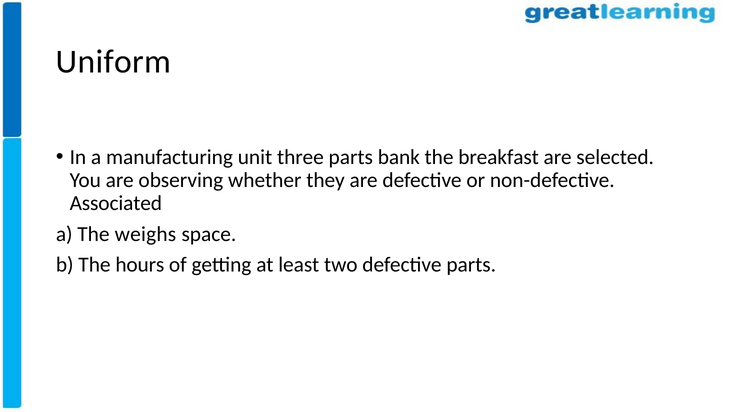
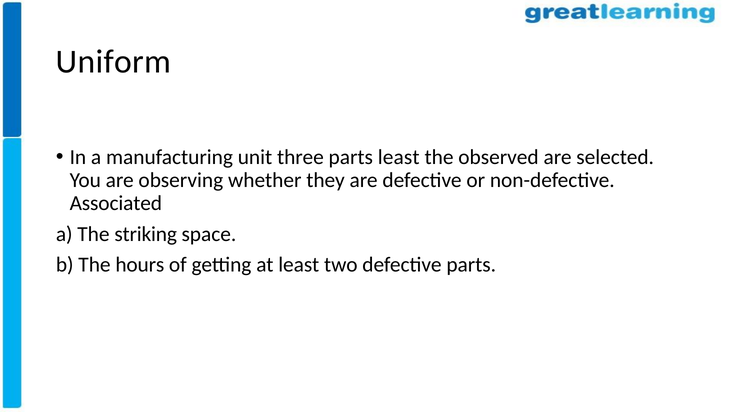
parts bank: bank -> least (399, 157)
breakfast: breakfast -> observed (499, 157)
weighs: weighs -> striking (146, 234)
